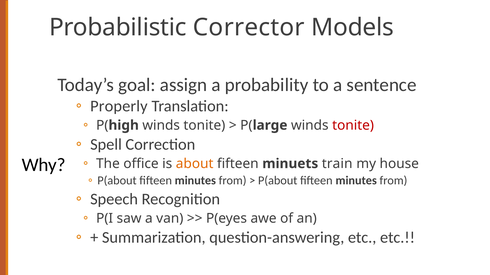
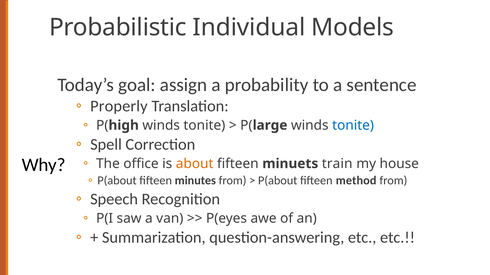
Corrector: Corrector -> Individual (249, 27)
tonite colour: red -> blue (353, 126)
minutes: minutes -> method (356, 181)
